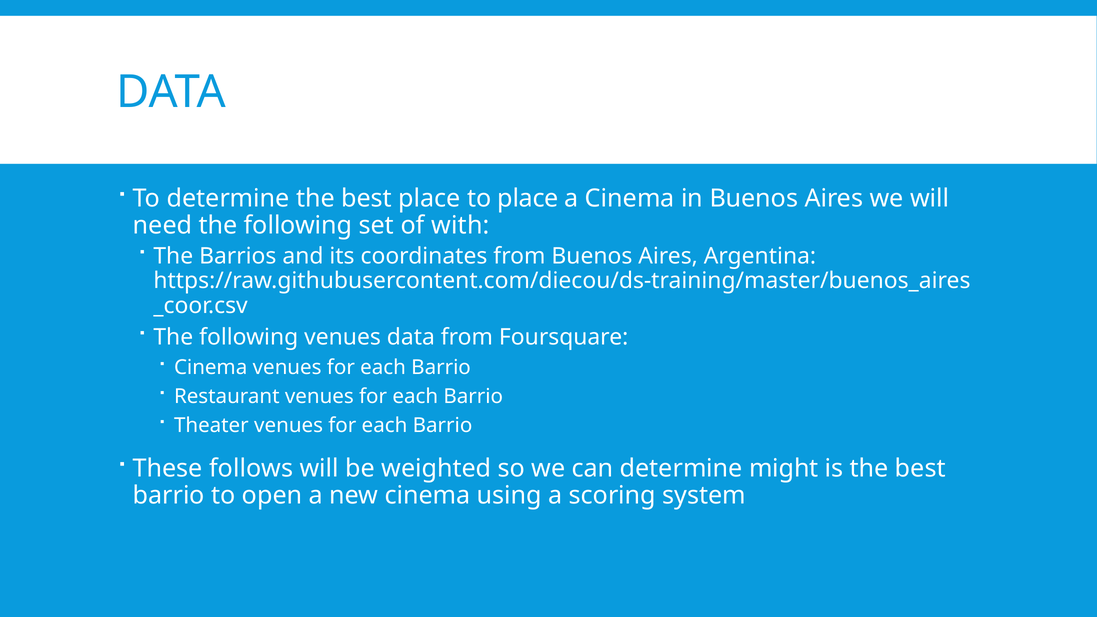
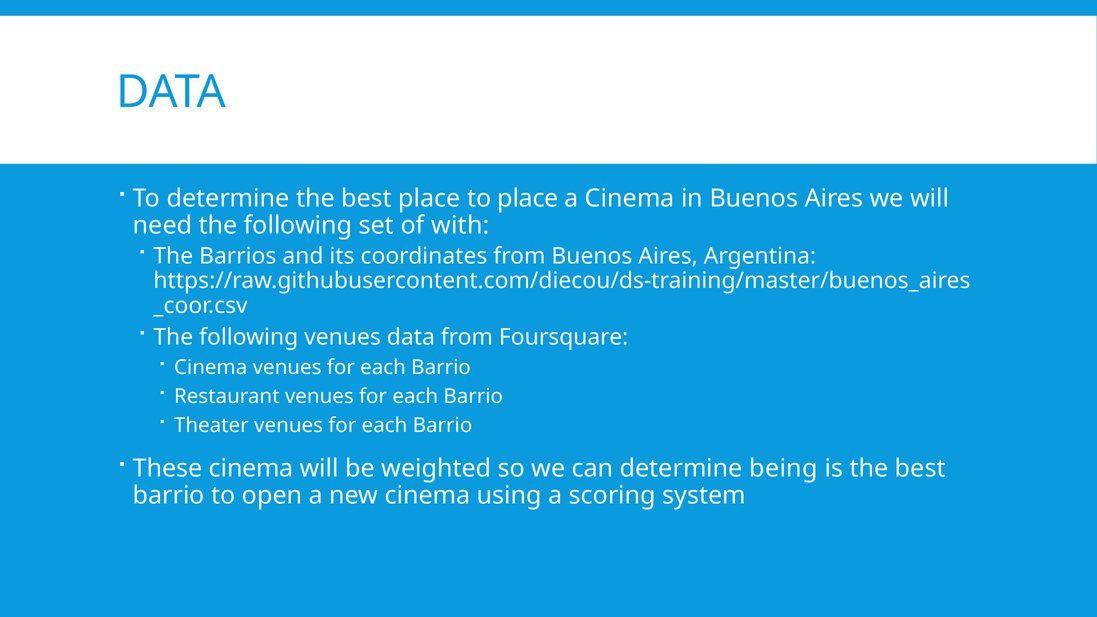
These follows: follows -> cinema (251, 469)
might: might -> being (784, 469)
